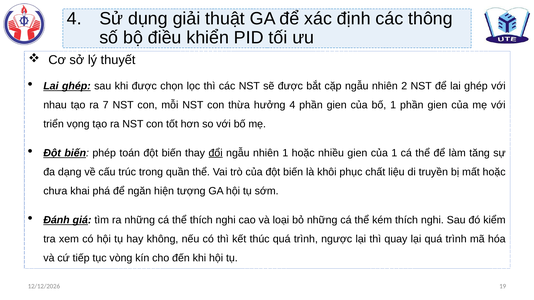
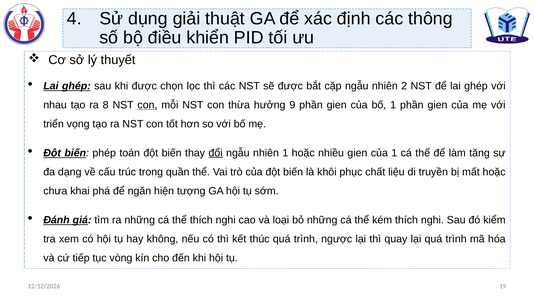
7: 7 -> 8 (106, 105)
con underline: none -> present (147, 105)
hưởng 4: 4 -> 9 (292, 105)
